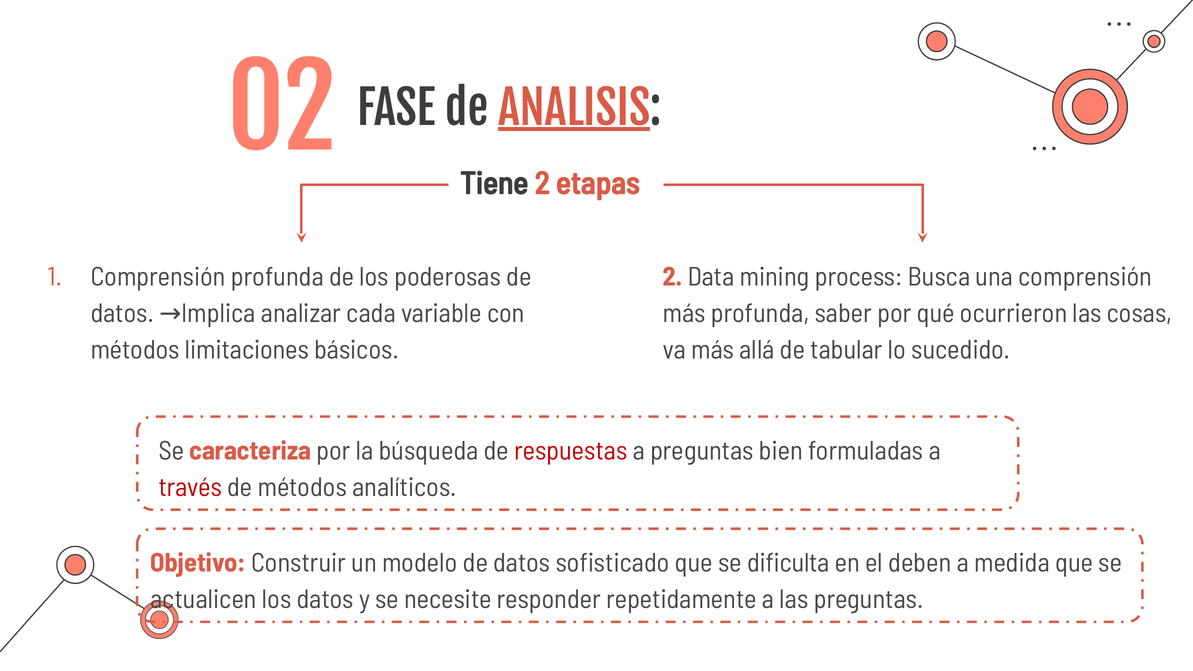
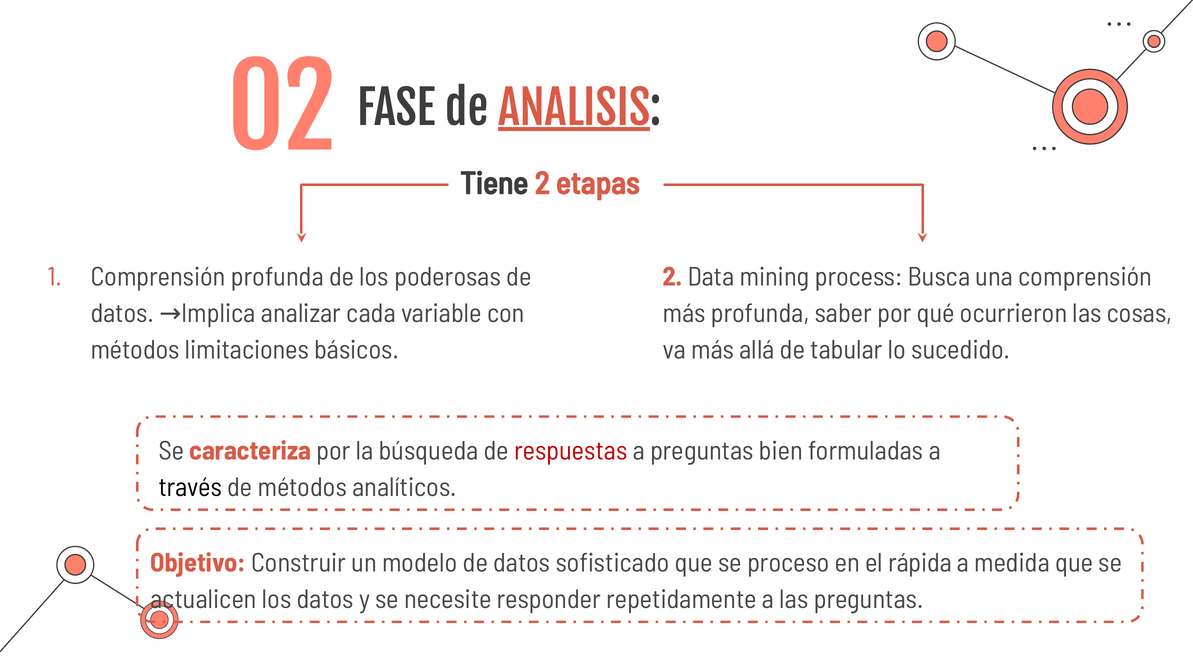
través colour: red -> black (190, 488)
dificulta: dificulta -> proceso (788, 563)
deben: deben -> rápida (920, 563)
